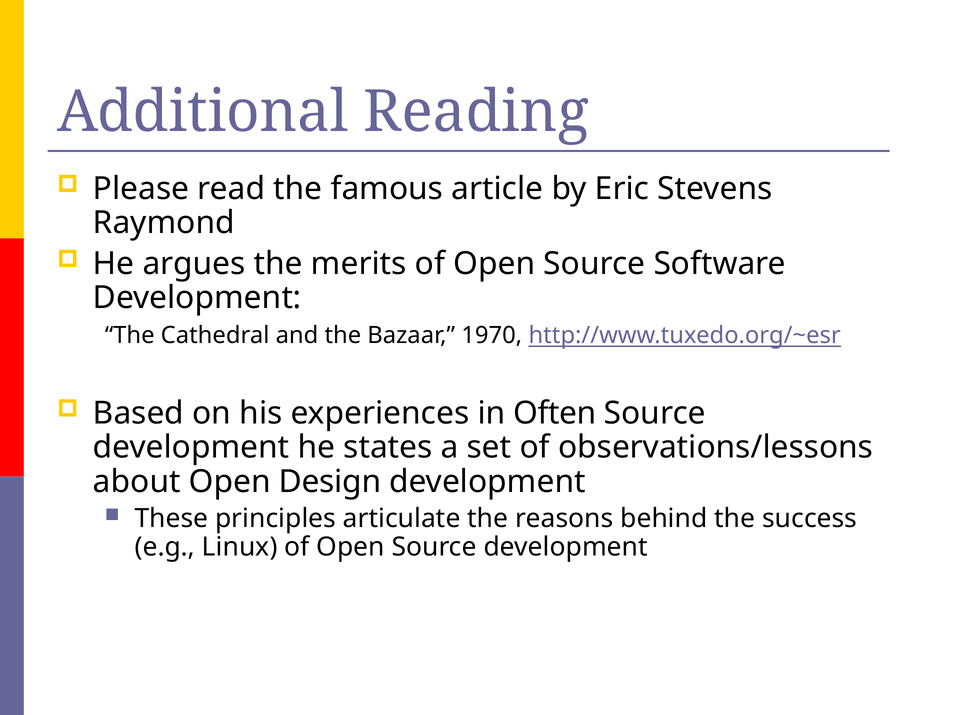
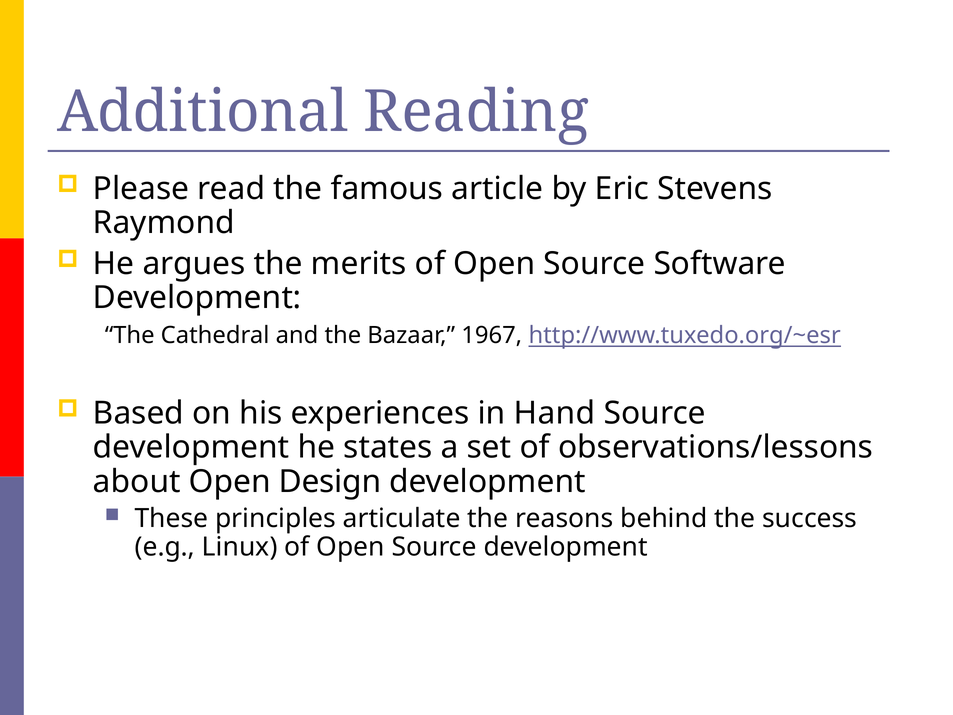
1970: 1970 -> 1967 (492, 335)
Often: Often -> Hand (554, 413)
